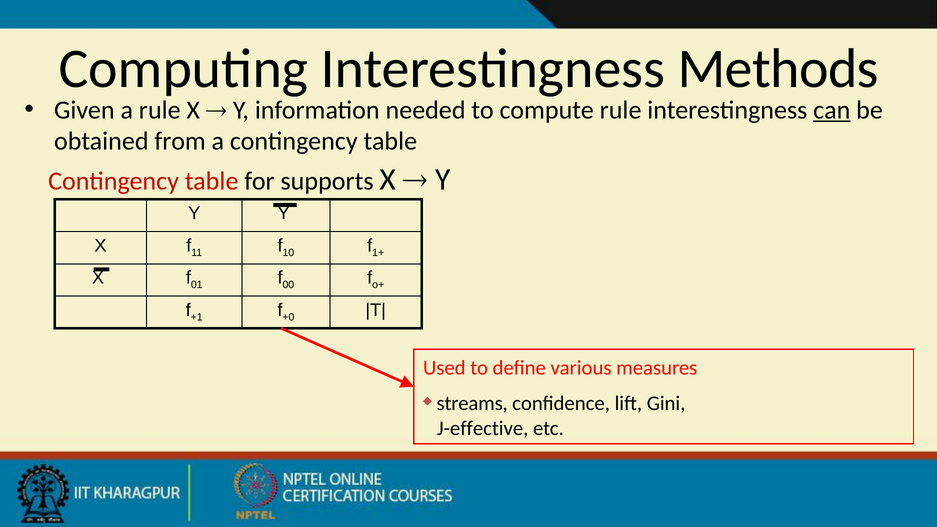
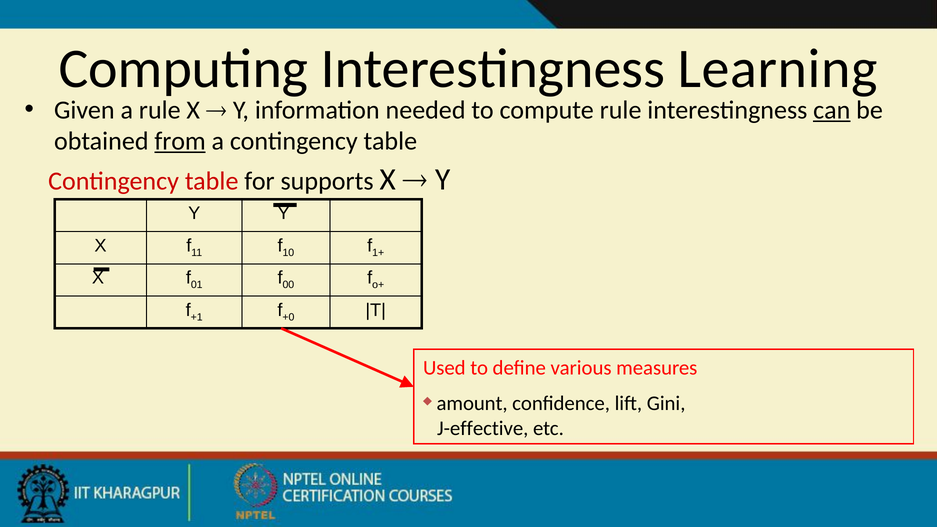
Methods: Methods -> Learning (778, 69)
from underline: none -> present (180, 141)
streams: streams -> amount (472, 403)
